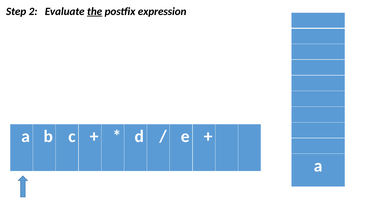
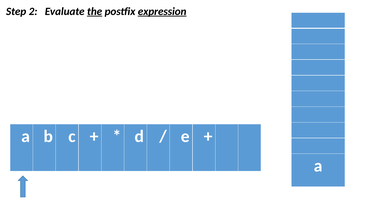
expression underline: none -> present (162, 11)
